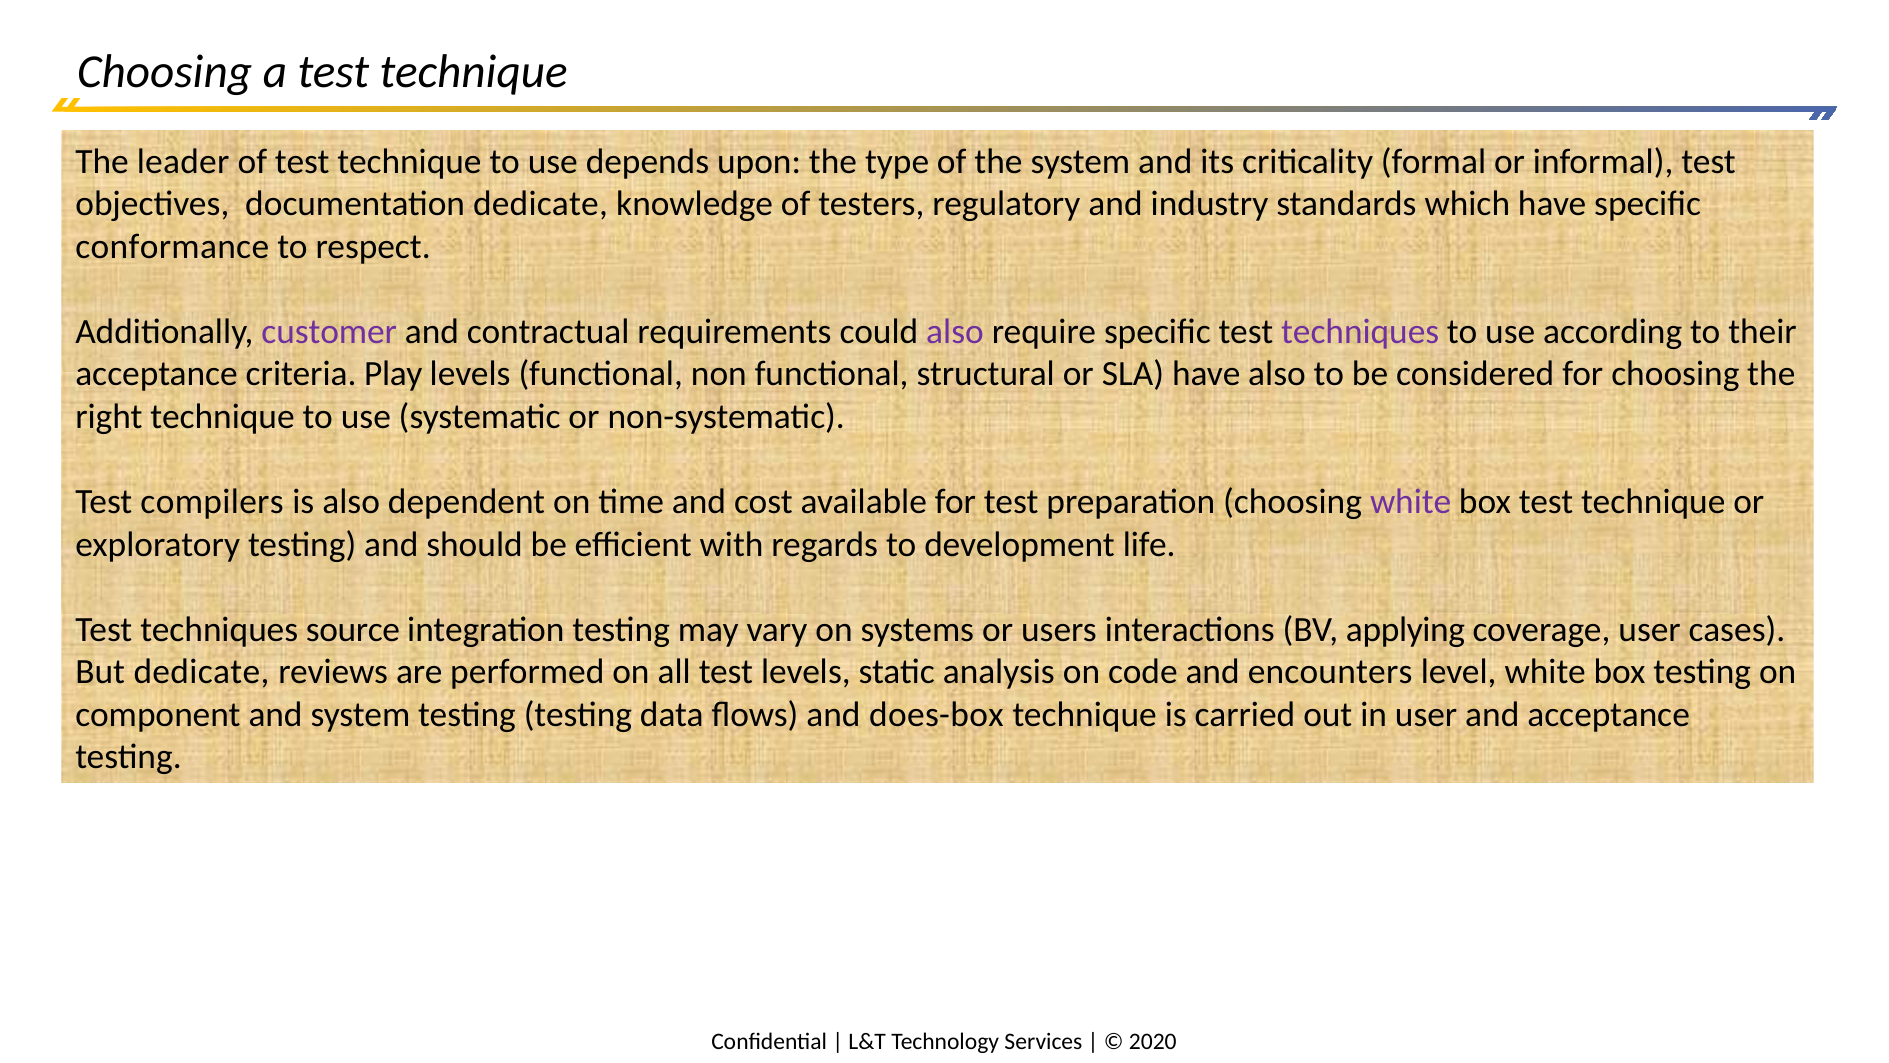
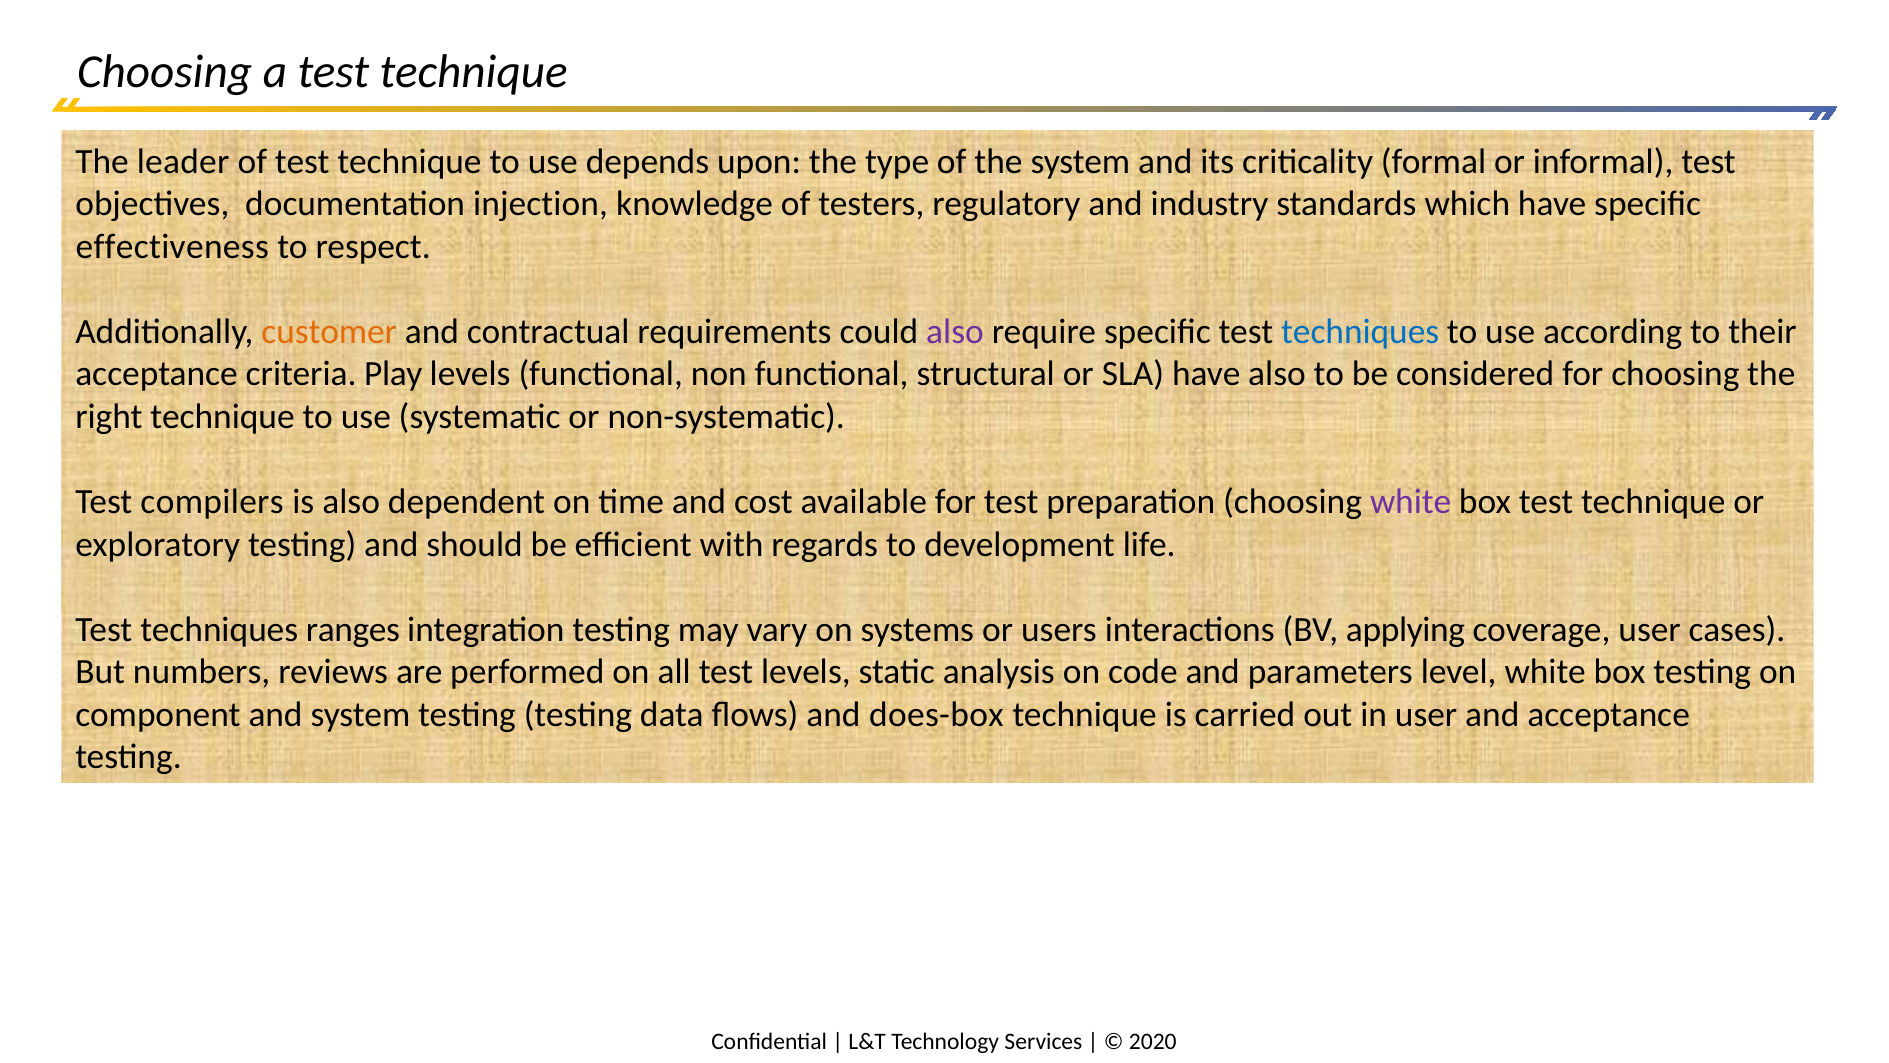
documentation dedicate: dedicate -> injection (541, 204)
conformance: conformance -> effectiveness (172, 247)
customer colour: purple -> orange (329, 332)
techniques colour: purple -> blue (1360, 332)
source: source -> ranges (353, 629)
But dedicate: dedicate -> numbers (202, 672)
encounters: encounters -> parameters (1330, 672)
